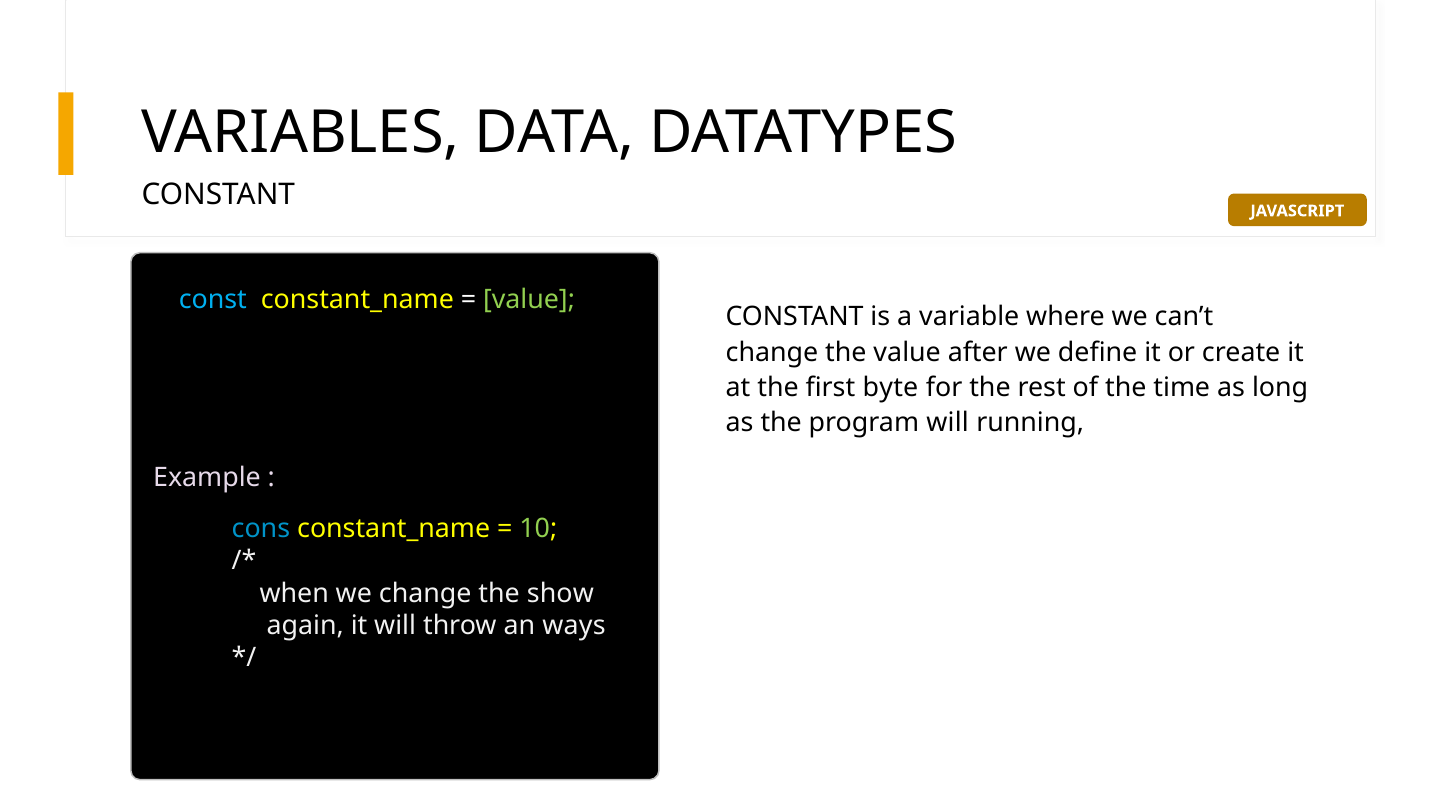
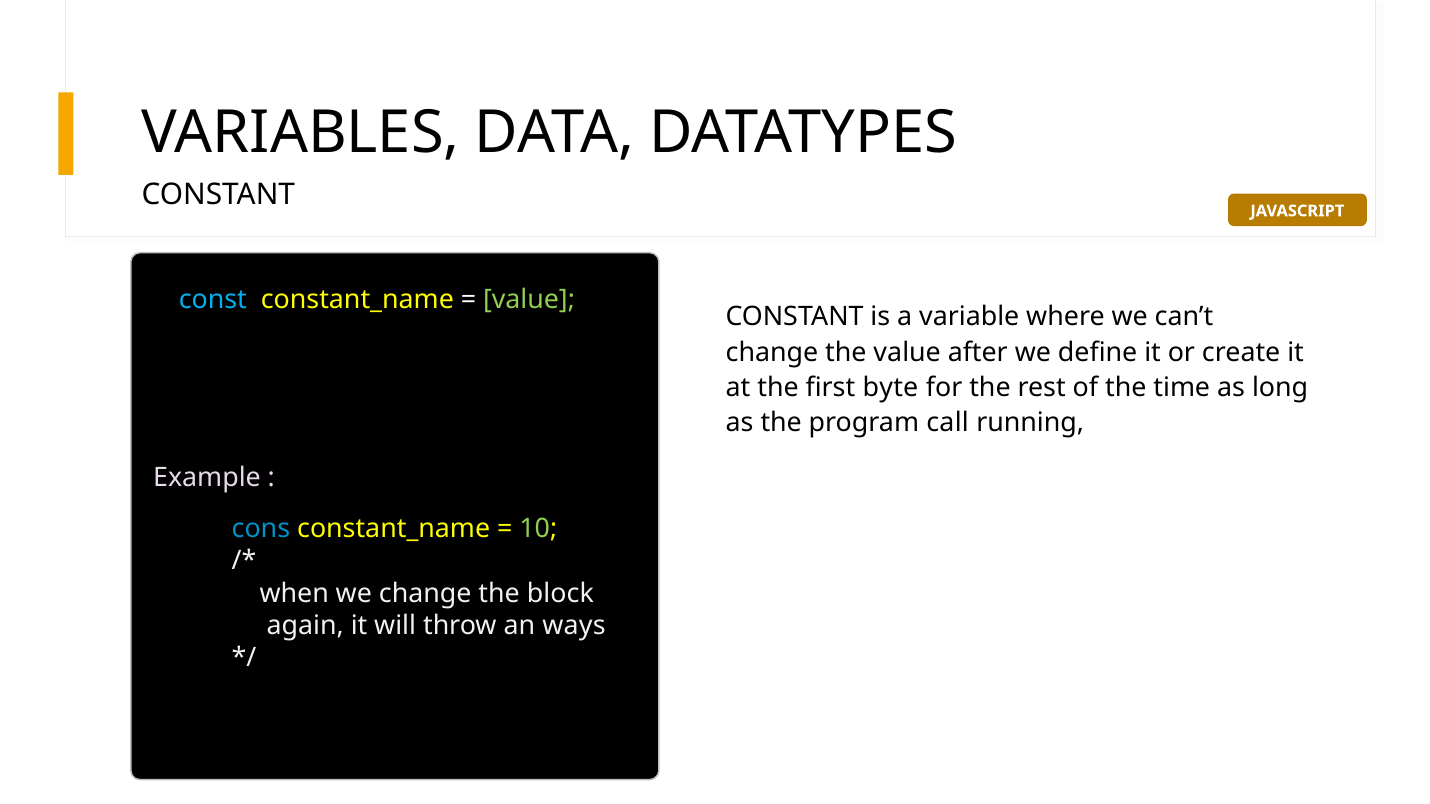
program will: will -> call (948, 423)
show: show -> block (560, 593)
